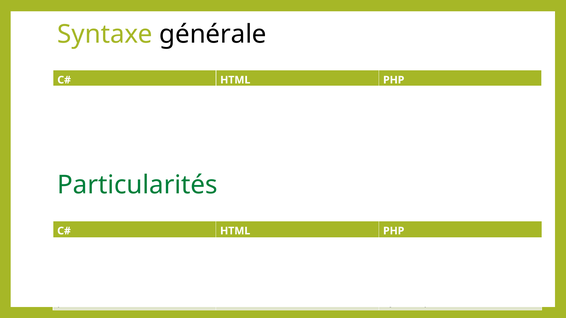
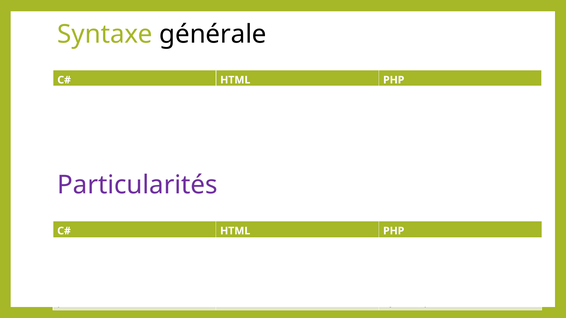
Particularités colour: green -> purple (137, 185)
